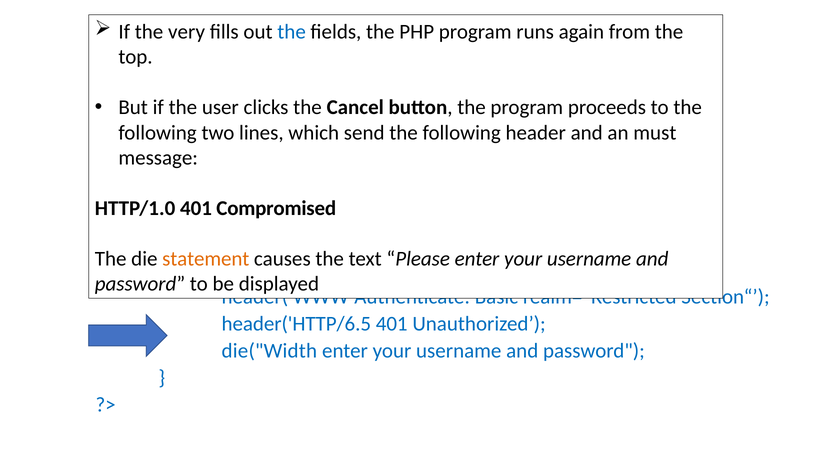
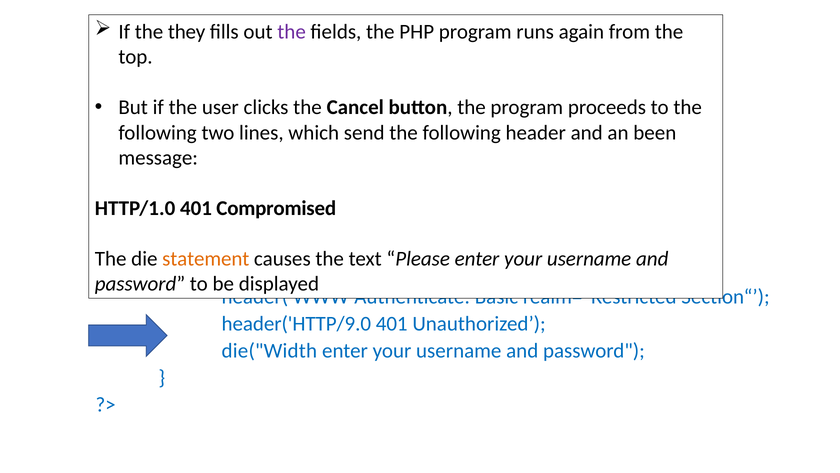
very: very -> they (187, 32)
the colour: blue -> purple (292, 32)
must: must -> been (655, 133)
header('HTTP/6.5: header('HTTP/6.5 -> header('HTTP/9.0 (296, 323)
